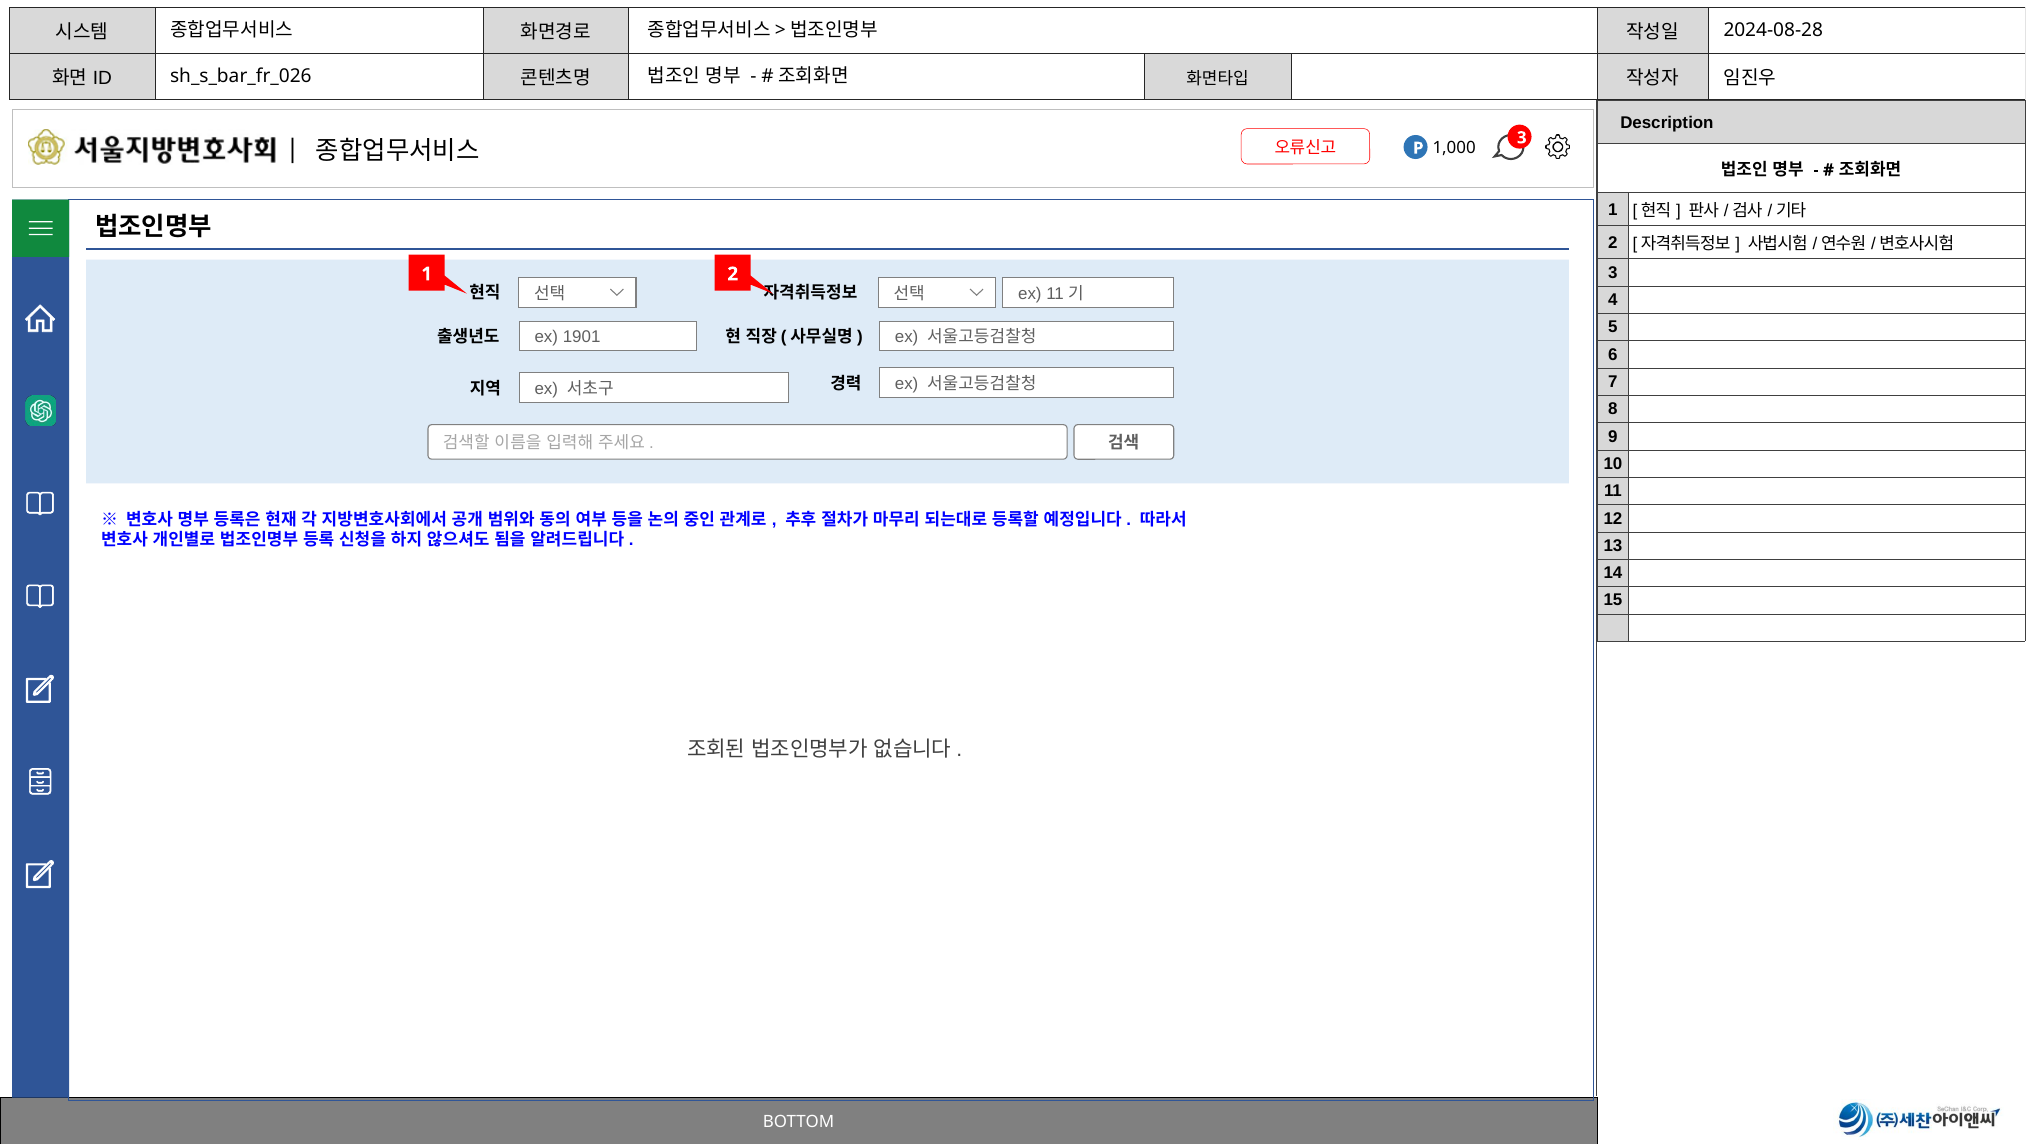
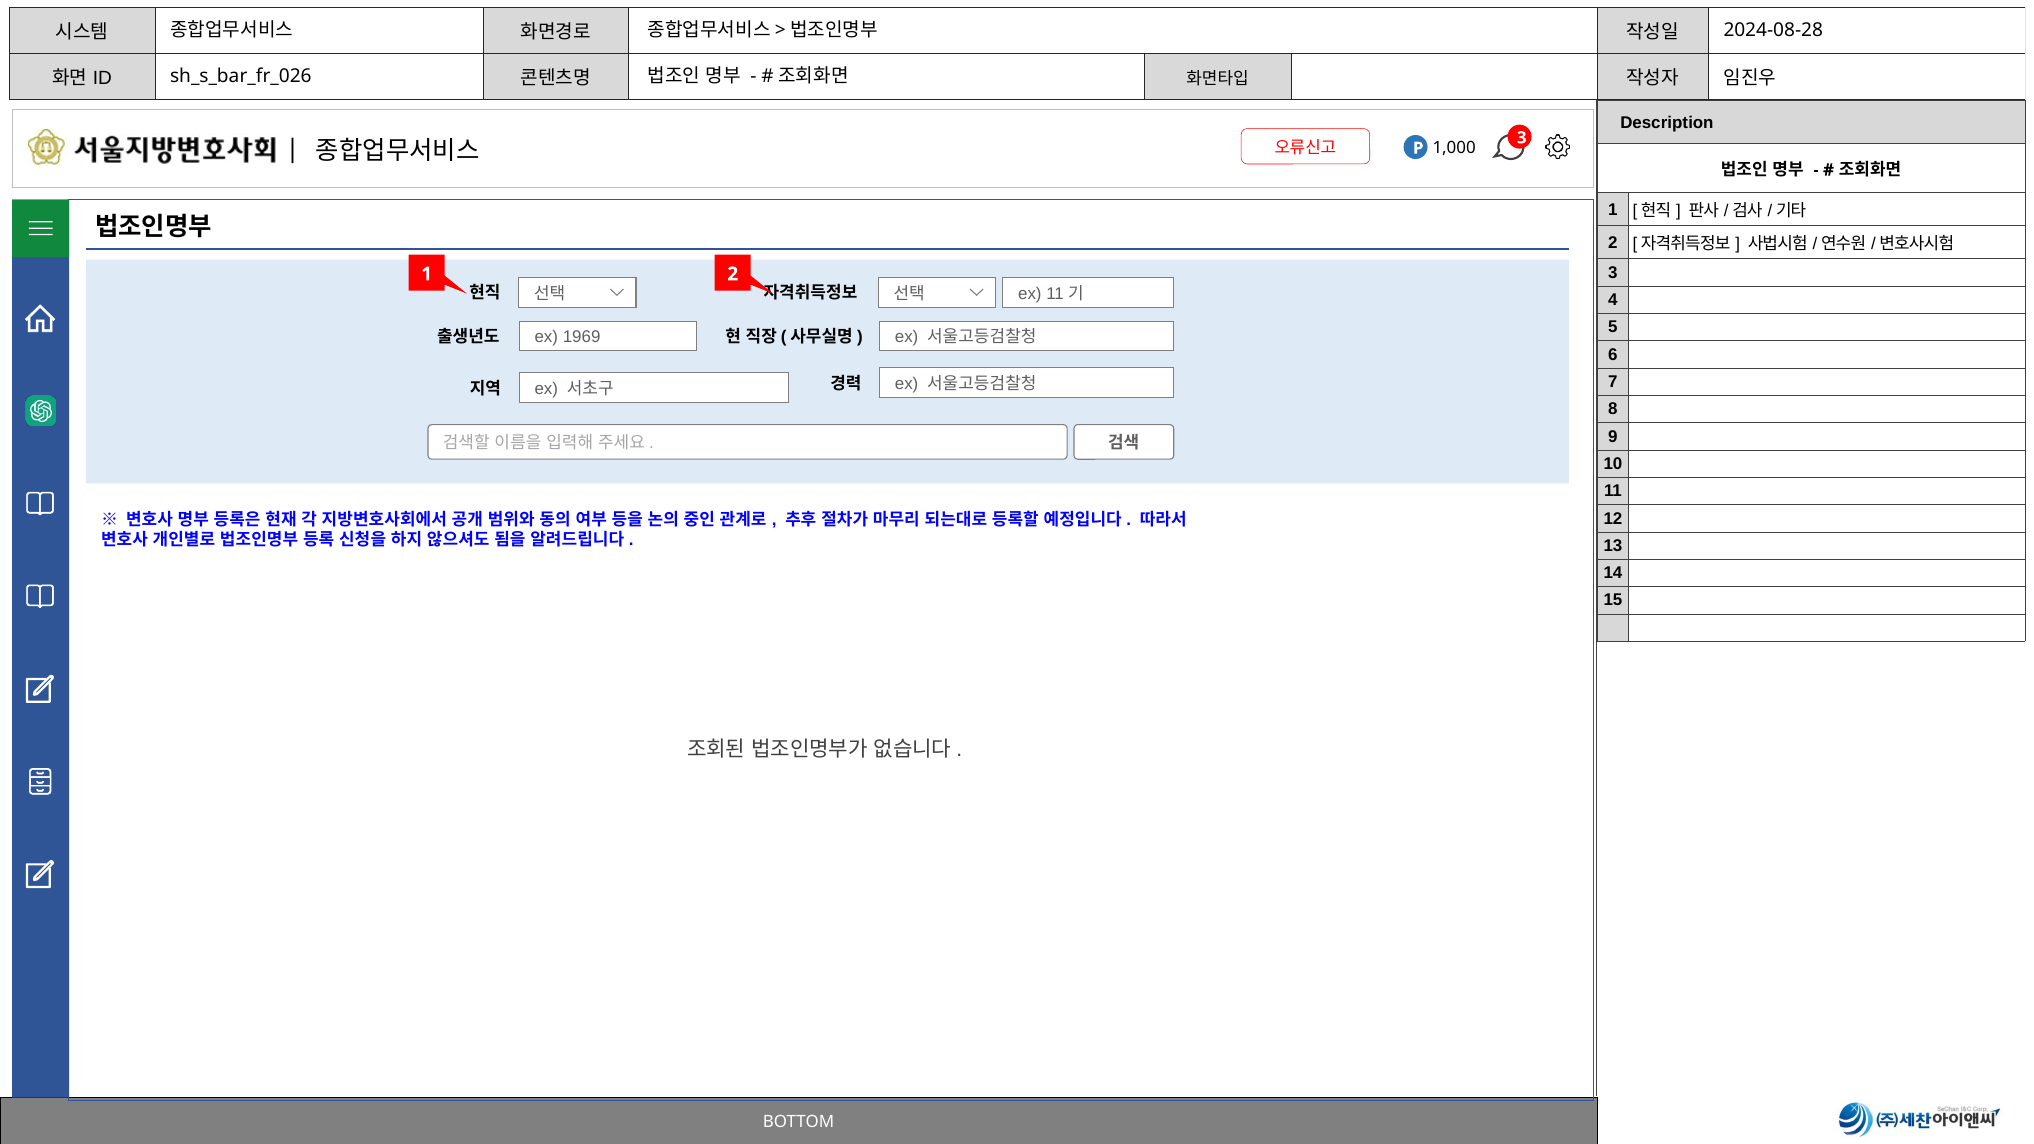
1901: 1901 -> 1969 (582, 337)
